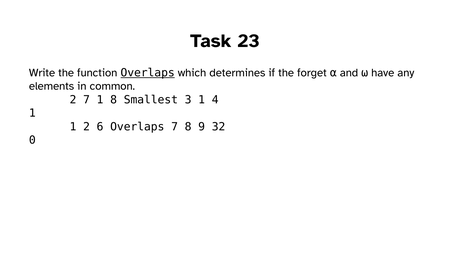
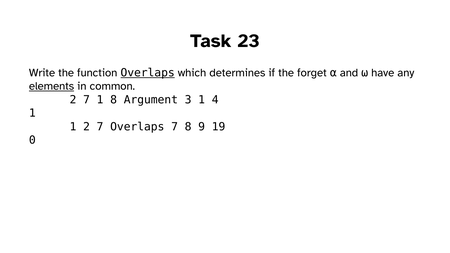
elements underline: none -> present (52, 86)
Smallest: Smallest -> Argument (151, 100)
1 2 6: 6 -> 7 (100, 127)
32: 32 -> 19 (219, 127)
